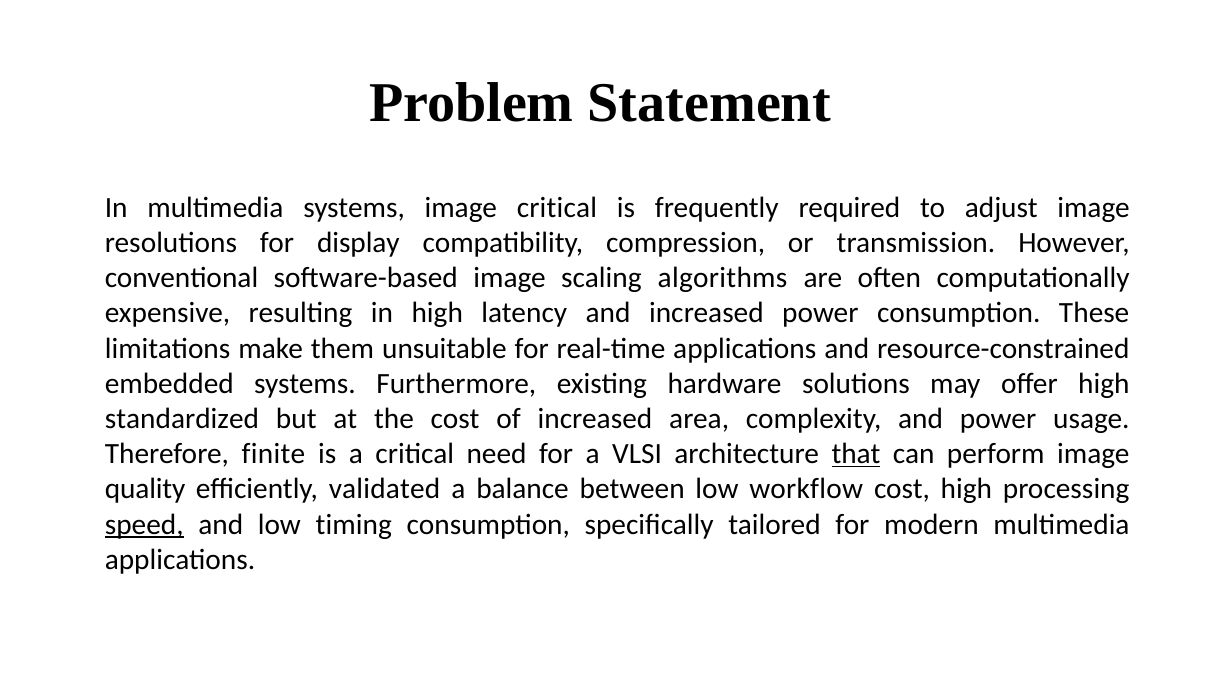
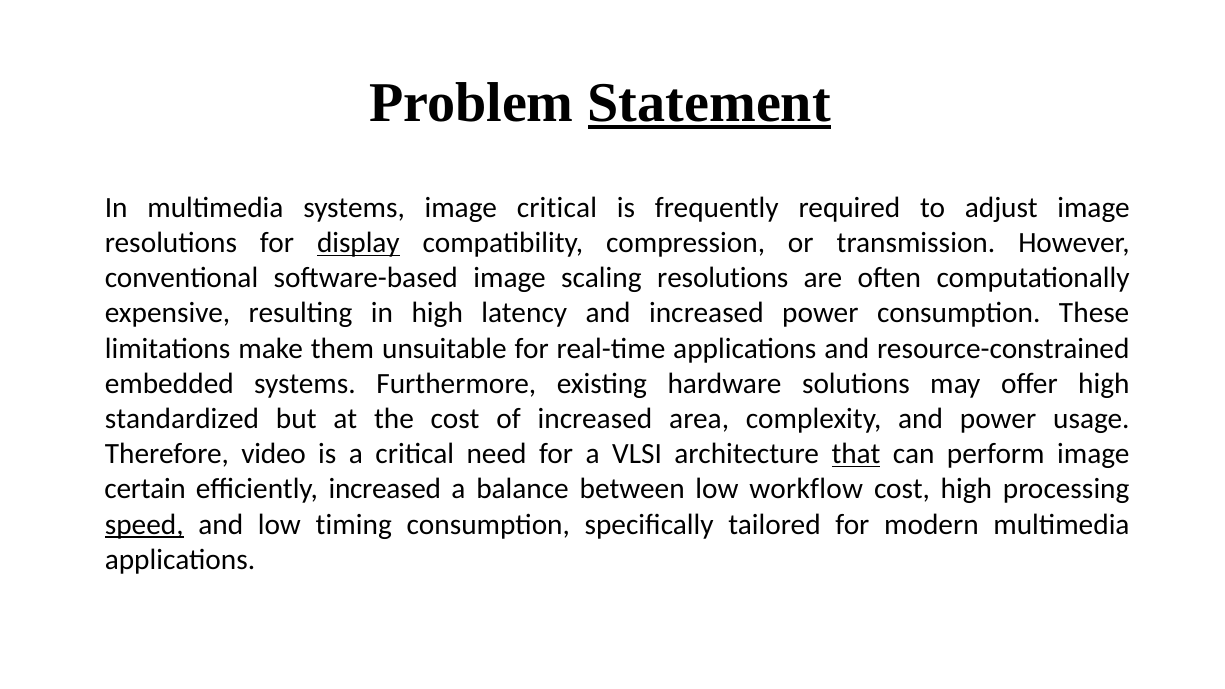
Statement underline: none -> present (709, 103)
display underline: none -> present (358, 243)
scaling algorithms: algorithms -> resolutions (723, 278)
finite: finite -> video (274, 454)
quality: quality -> certain (145, 489)
efficiently validated: validated -> increased (385, 489)
